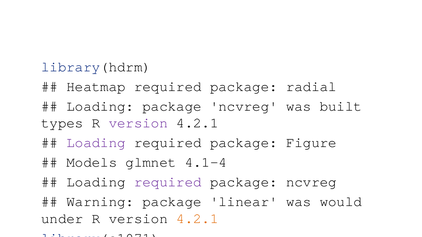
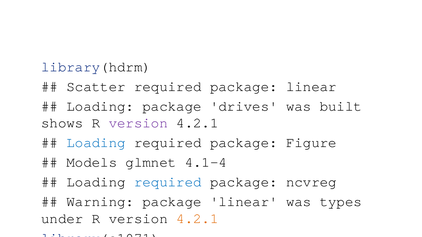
Heatmap: Heatmap -> Scatter (96, 87)
required package radial: radial -> linear (311, 87)
ncvreg: ncvreg -> drives (244, 106)
types: types -> shows (62, 123)
Loading colour: purple -> blue (96, 143)
required colour: purple -> blue (168, 182)
would: would -> types (341, 202)
